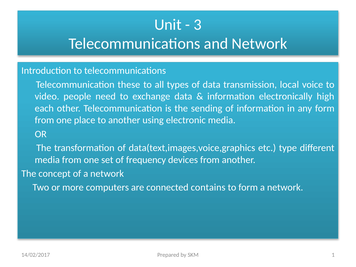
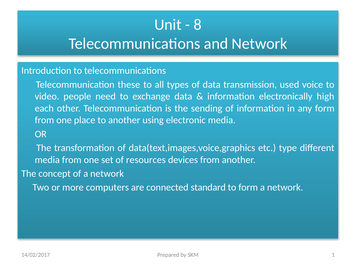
3: 3 -> 8 (198, 25)
local: local -> used (289, 85)
frequency: frequency -> resources (146, 160)
contains: contains -> standard (208, 187)
